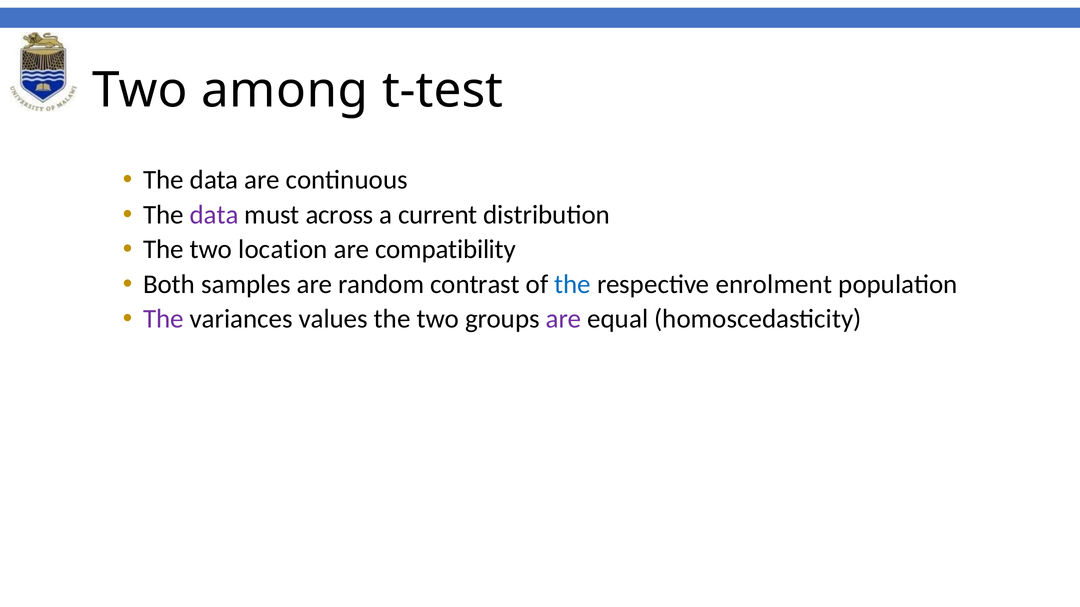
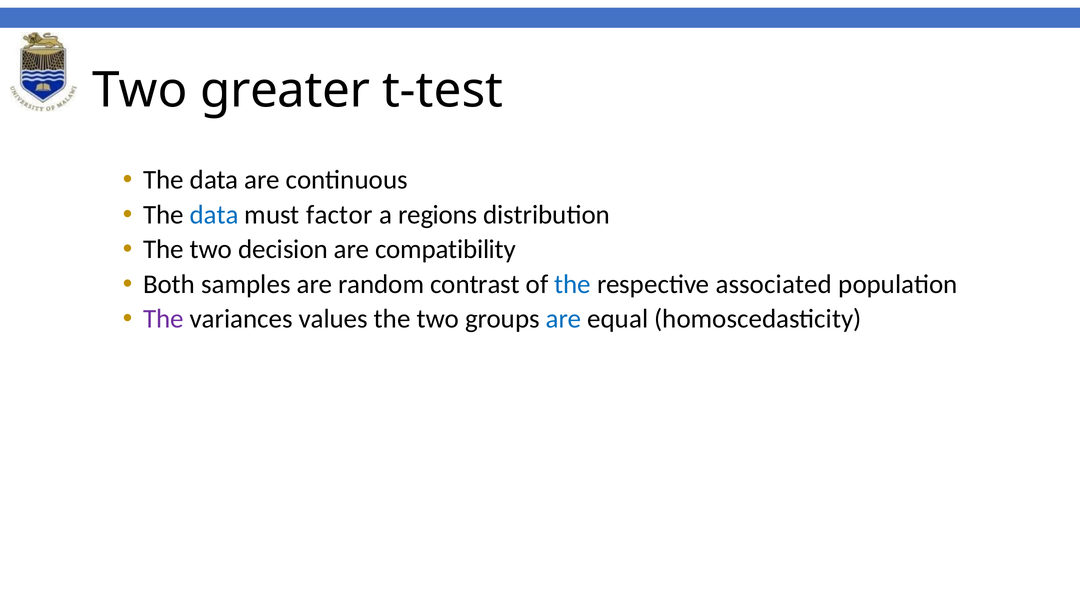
among: among -> greater (285, 91)
data colour: purple -> blue (214, 215)
across: across -> factor (339, 215)
current: current -> regions (438, 215)
location: location -> decision (283, 250)
enrolment: enrolment -> associated (774, 284)
are colour: purple -> blue (564, 319)
